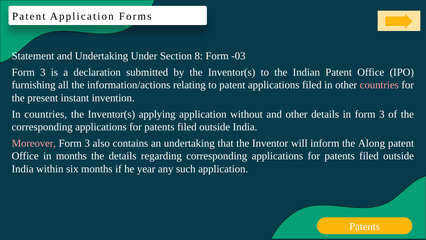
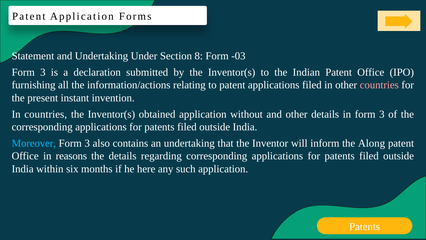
applying: applying -> obtained (157, 114)
Moreover colour: pink -> light blue (34, 143)
in months: months -> reasons (71, 156)
year: year -> here (146, 169)
